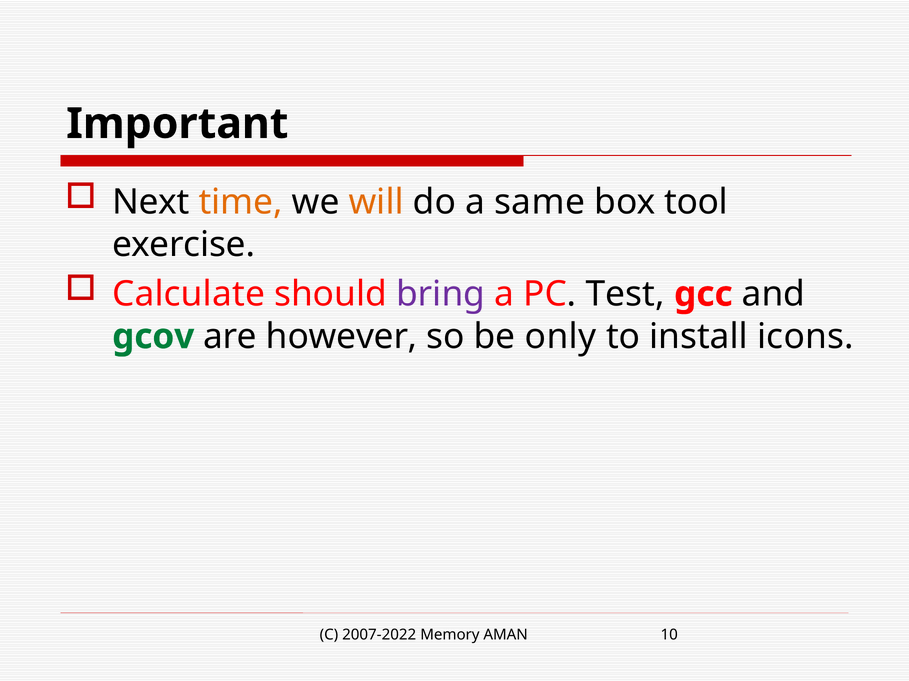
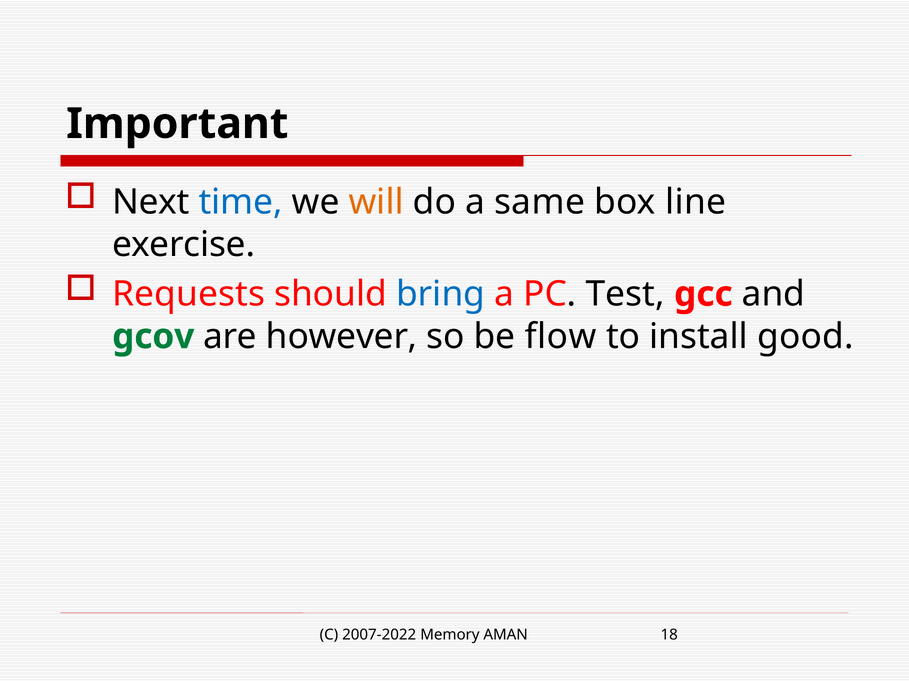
time colour: orange -> blue (241, 202)
tool: tool -> line (696, 202)
Calculate: Calculate -> Requests (189, 294)
bring colour: purple -> blue (441, 294)
only: only -> flow (561, 337)
icons: icons -> good (806, 337)
10: 10 -> 18 (669, 636)
